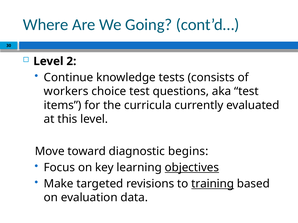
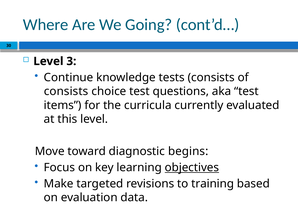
2: 2 -> 3 (71, 61)
workers: workers -> consists (66, 92)
training underline: present -> none (213, 184)
